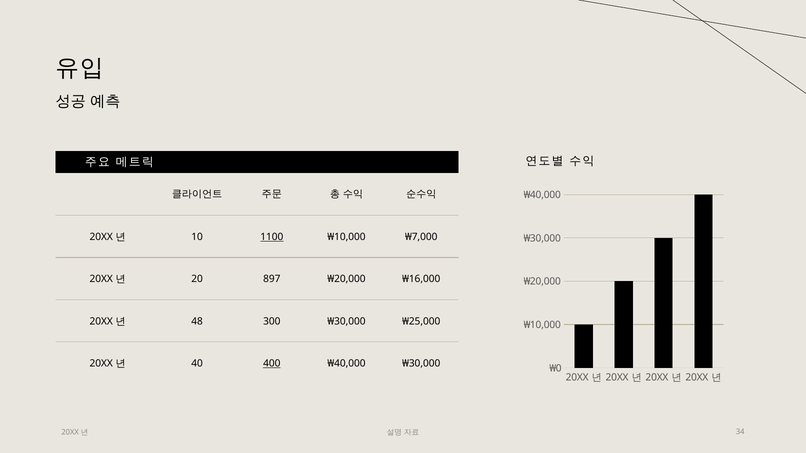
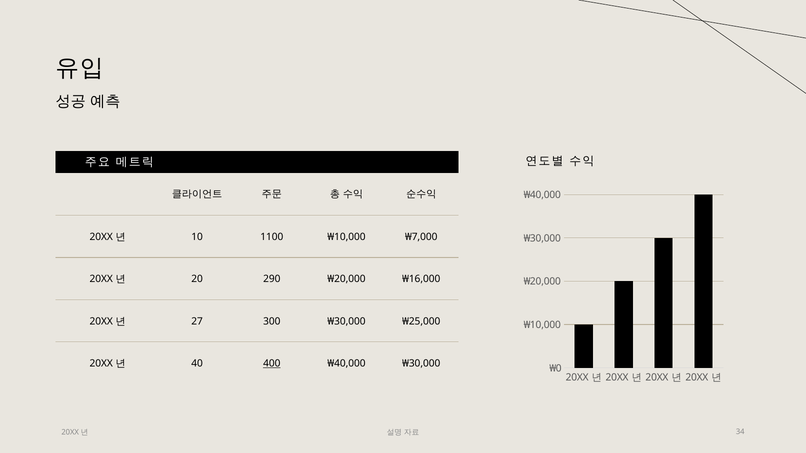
1100 underline: present -> none (272, 237)
897: 897 -> 290 (272, 279)
48: 48 -> 27 (197, 322)
